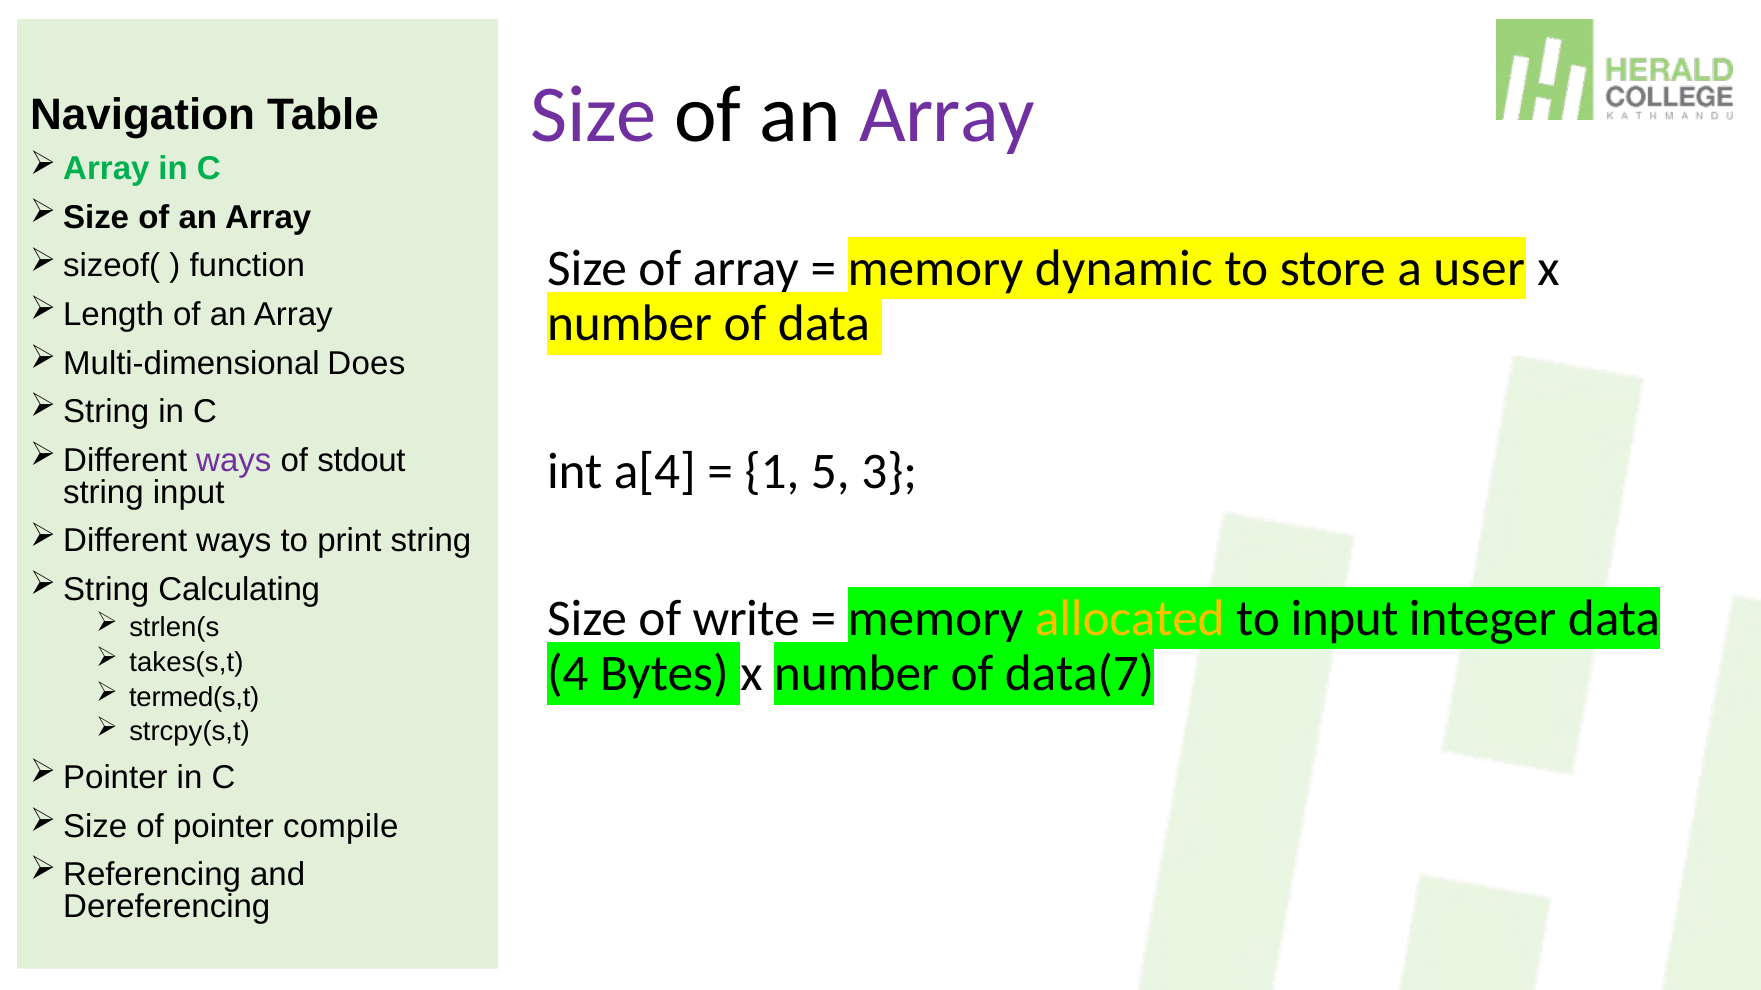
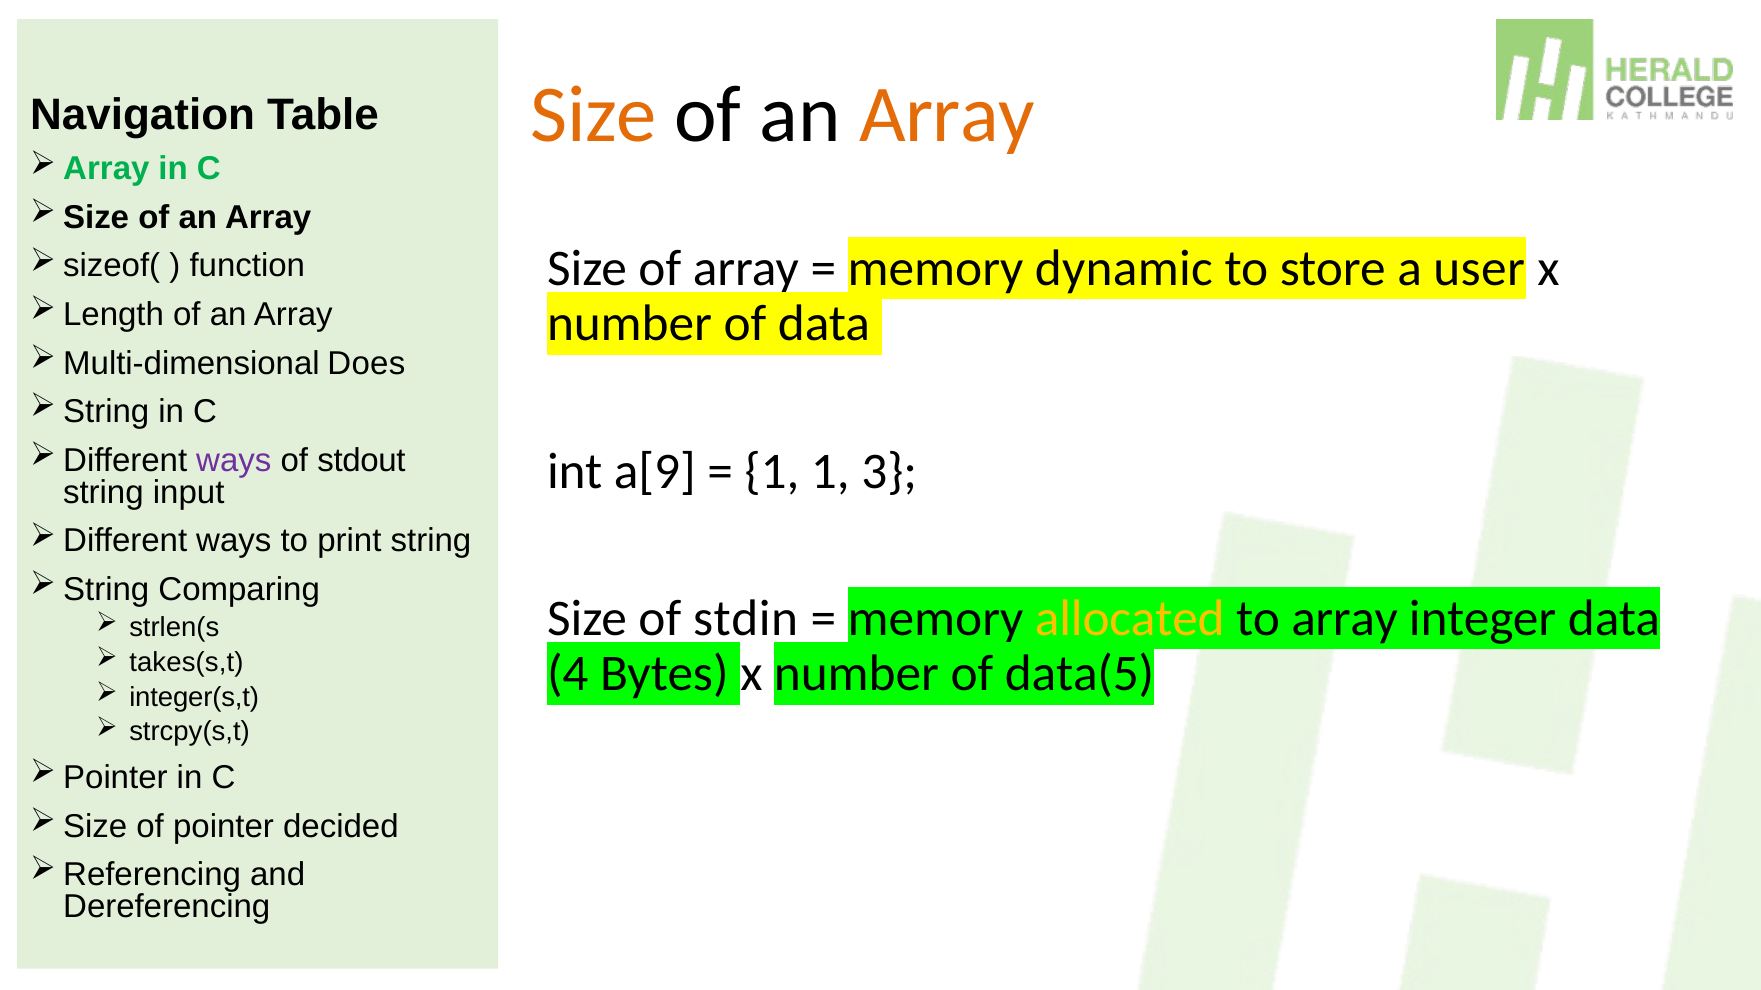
Size colour: purple -> orange (594, 115)
Array colour: purple -> orange (947, 115)
a[4: a[4 -> a[9 (655, 472)
1 5: 5 -> 1 (830, 472)
Calculating: Calculating -> Comparing (239, 590)
write: write -> stdin (746, 619)
to input: input -> array (1345, 619)
data(7: data(7 -> data(5 (1080, 674)
termed(s,t: termed(s,t -> integer(s,t (194, 697)
compile: compile -> decided (341, 827)
